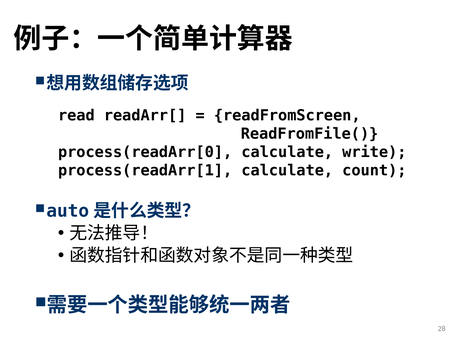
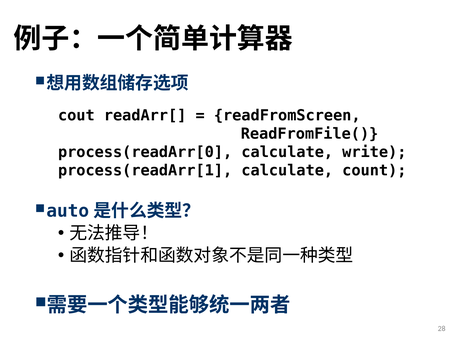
read: read -> cout (76, 115)
